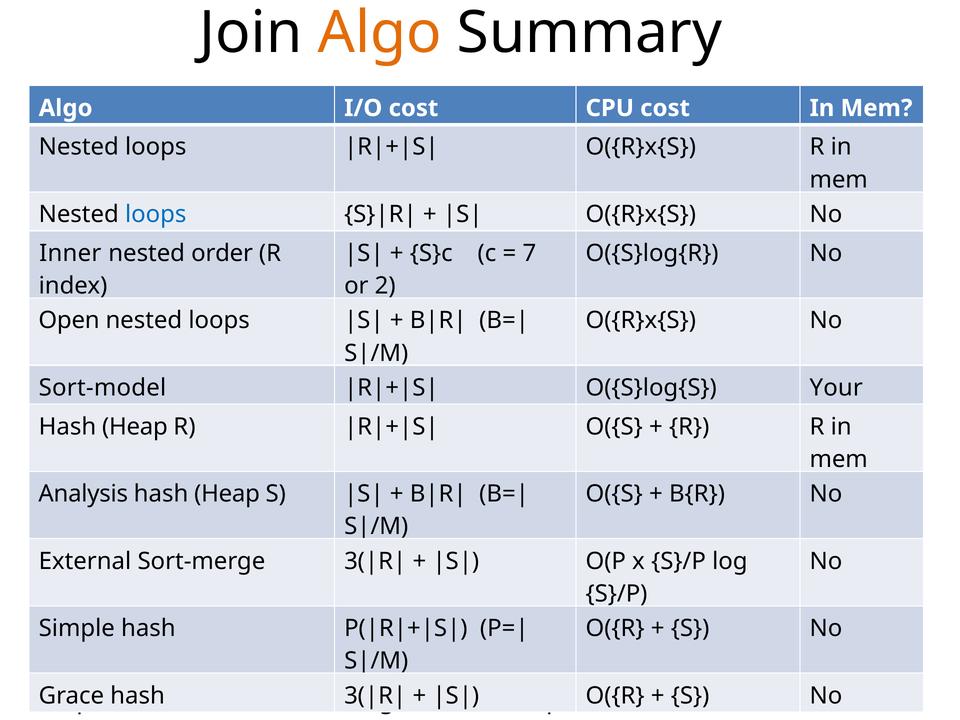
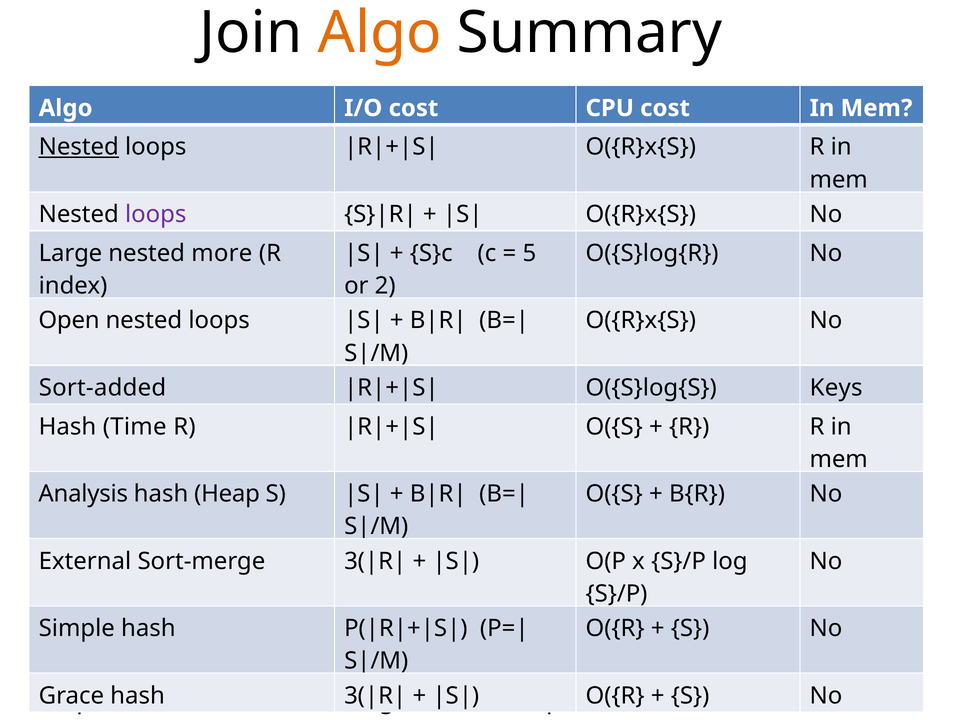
Nested underline: none -> present (79, 147)
loops colour: blue -> purple (156, 214)
Inner: Inner -> Large (70, 253)
nested order: order -> more (222, 253)
7: 7 -> 5 (529, 253)
Sort-model: Sort-model -> Sort-added (102, 388)
Your: Your -> Keys (836, 388)
Heap: Heap -> Time (135, 427)
